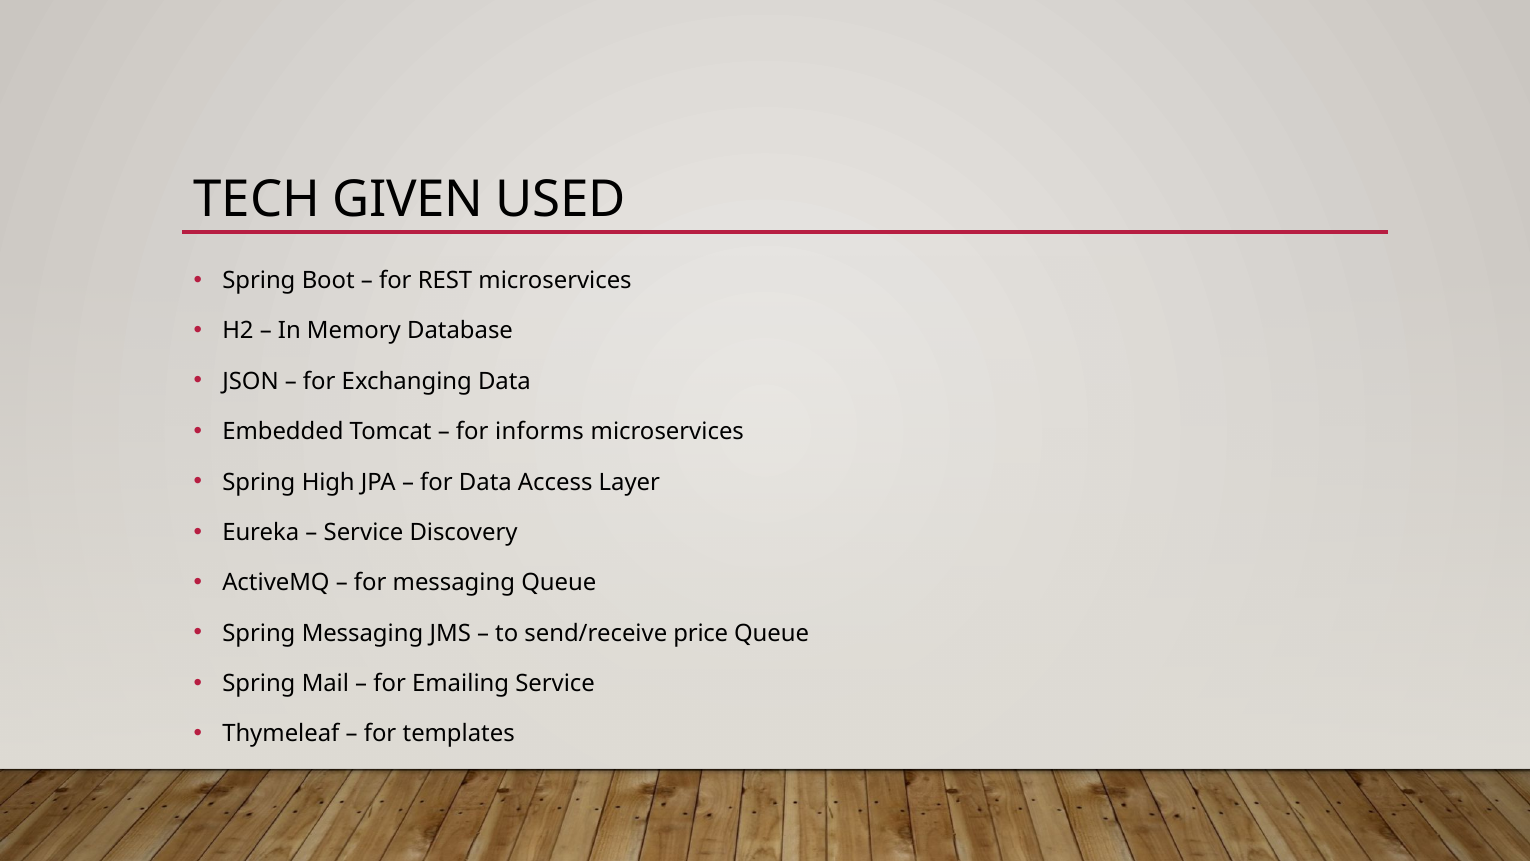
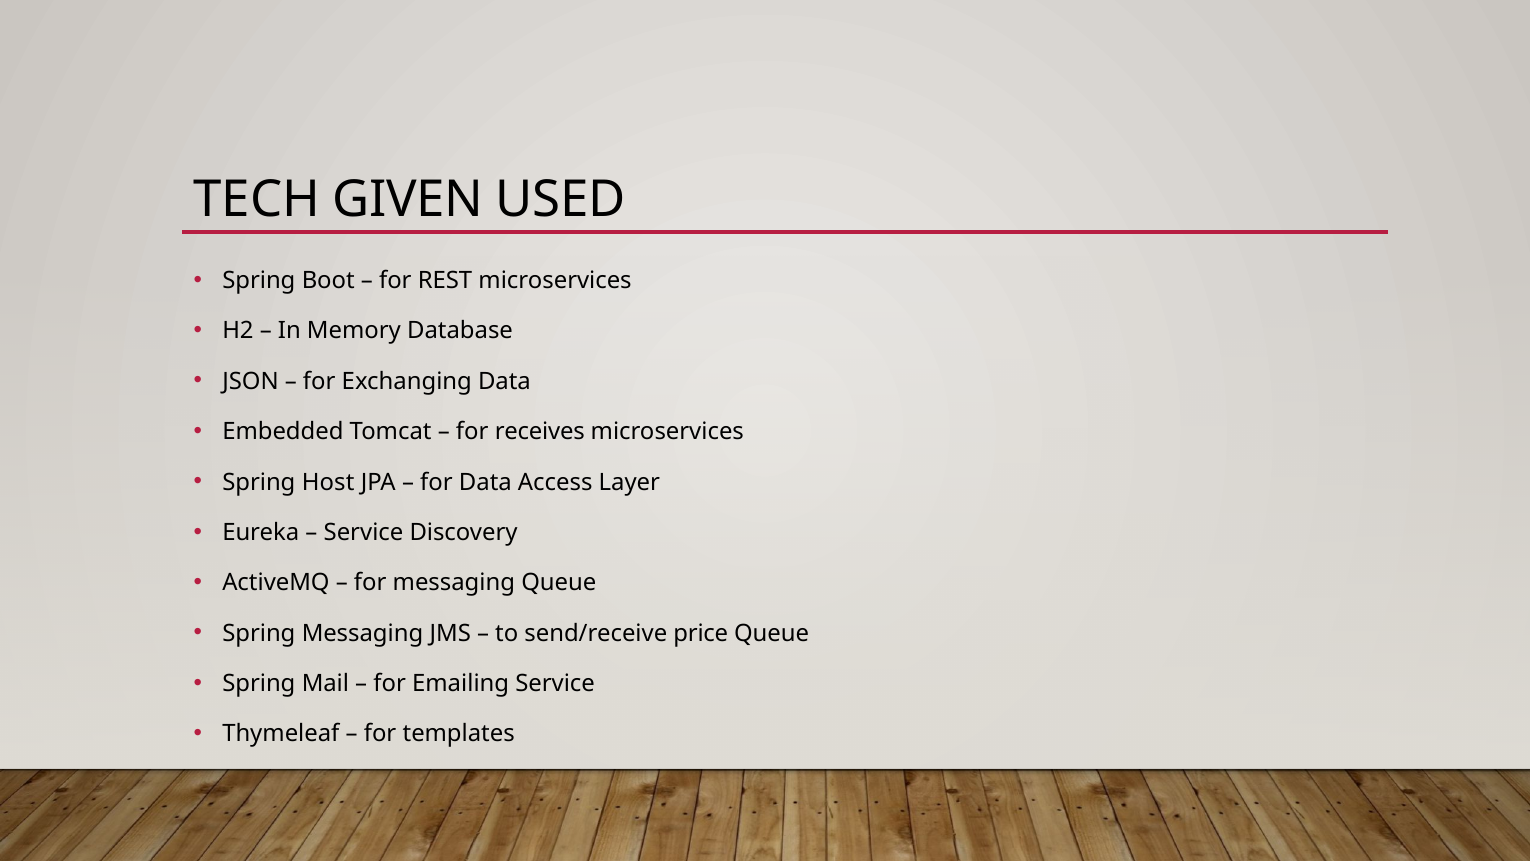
informs: informs -> receives (540, 432)
High: High -> Host (328, 482)
